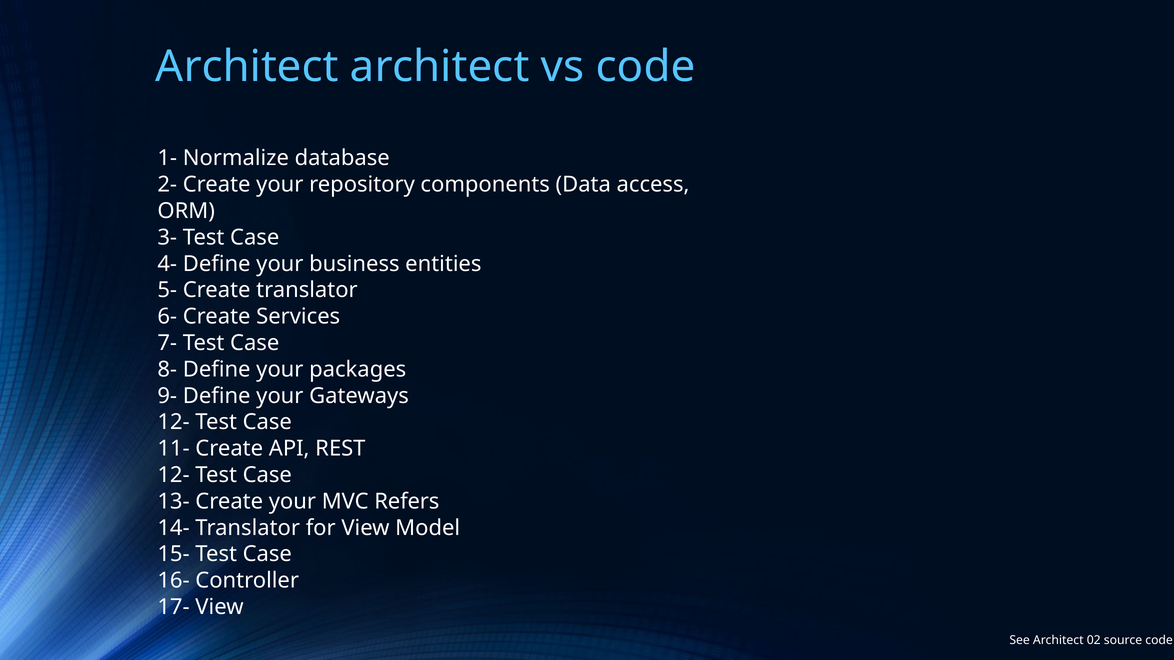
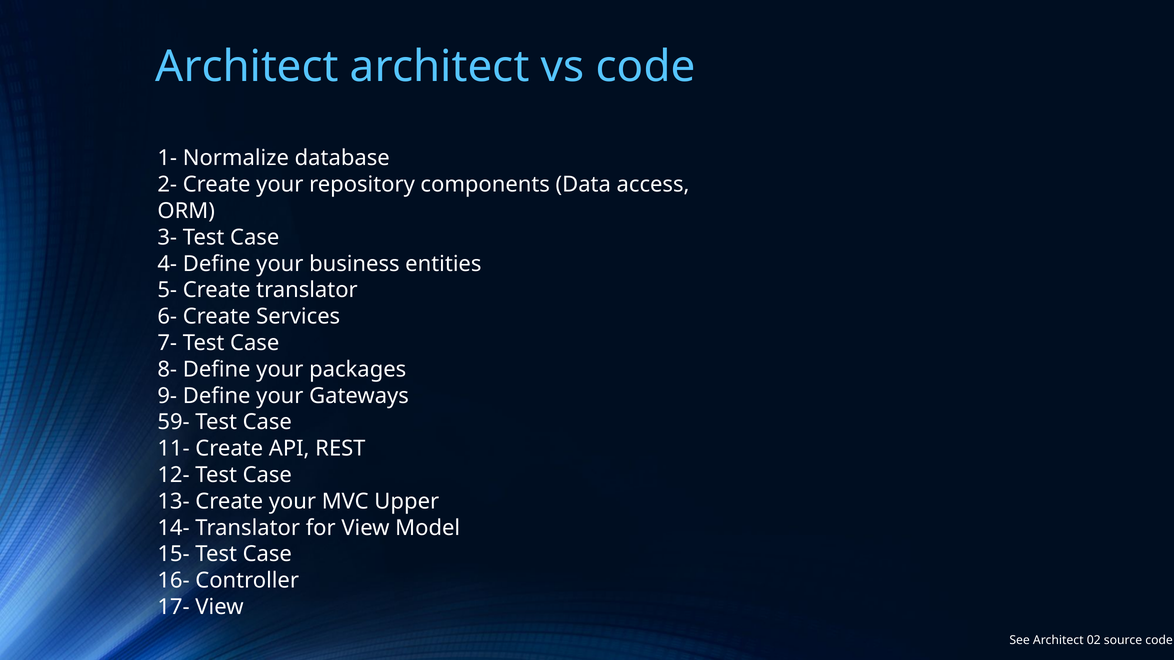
12-: 12- -> 59- (174, 423)
Refers: Refers -> Upper (407, 502)
